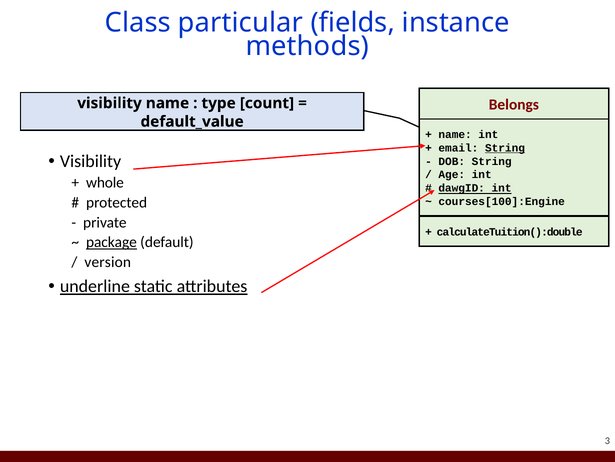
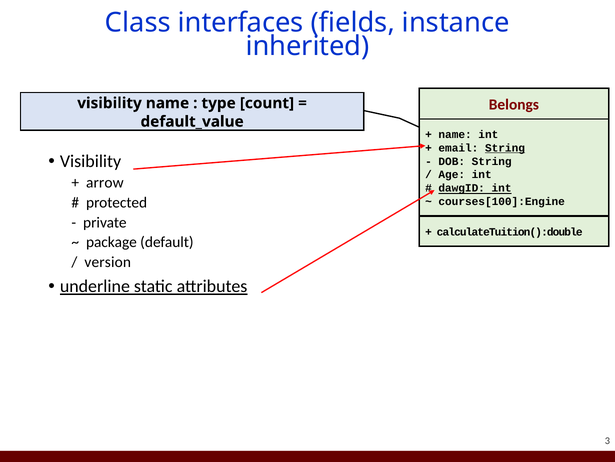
particular: particular -> interfaces (241, 23)
methods: methods -> inherited (307, 46)
whole: whole -> arrow (105, 182)
package underline: present -> none (111, 242)
